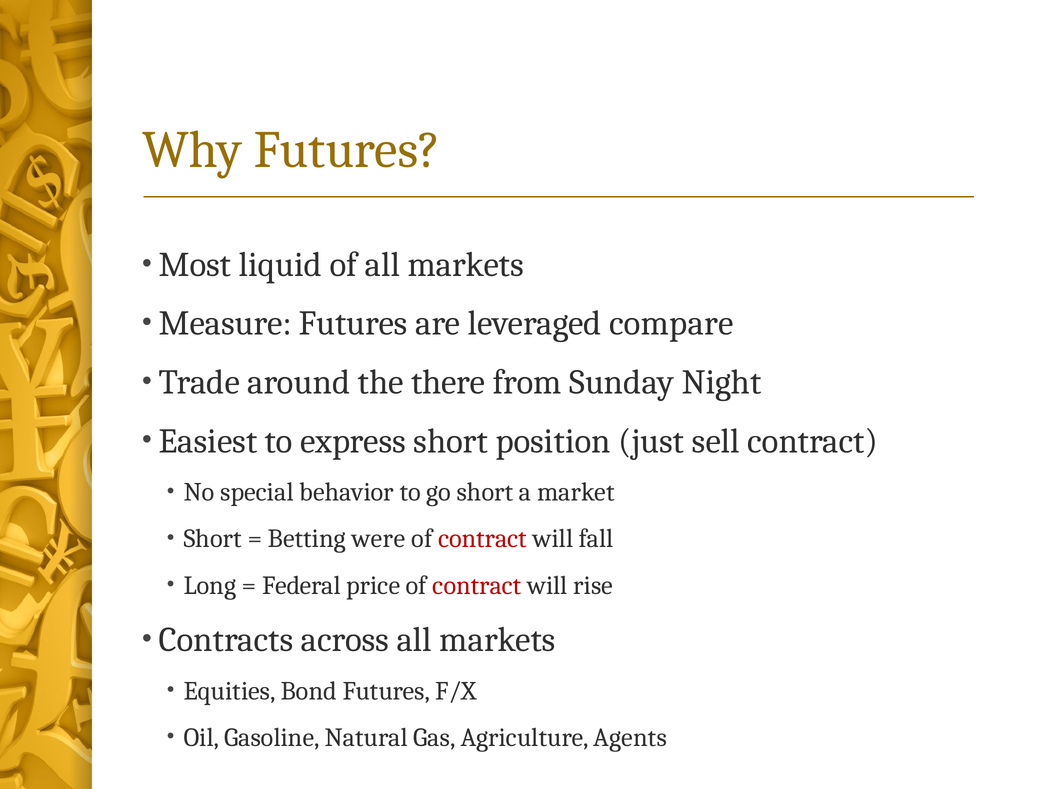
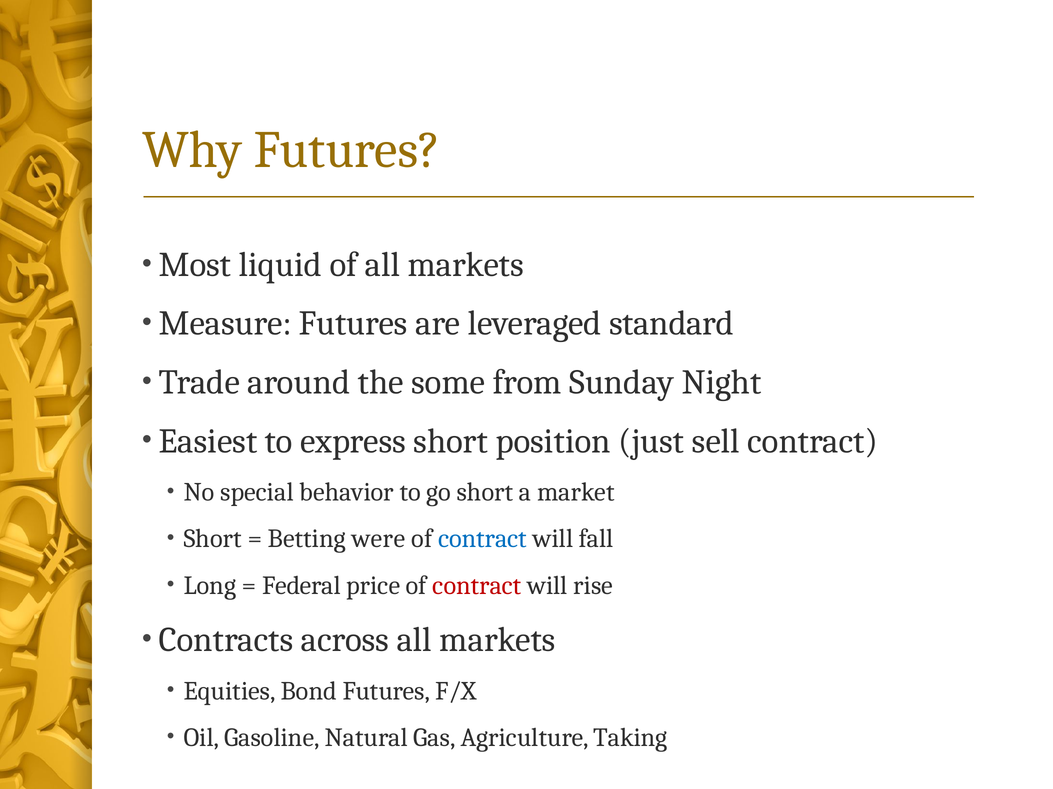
compare: compare -> standard (672, 324)
there: there -> some (448, 383)
contract colour: red -> blue (483, 539)
Agents: Agents -> Taking (630, 738)
